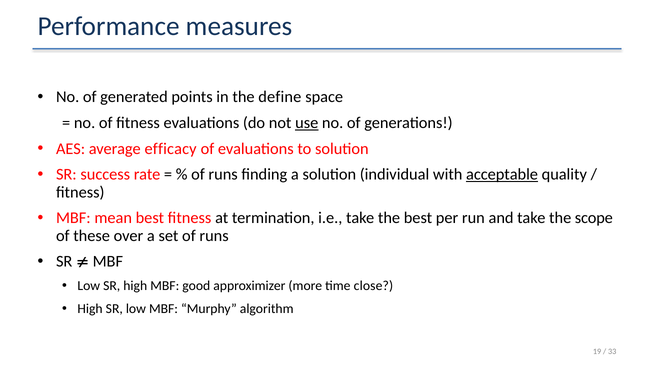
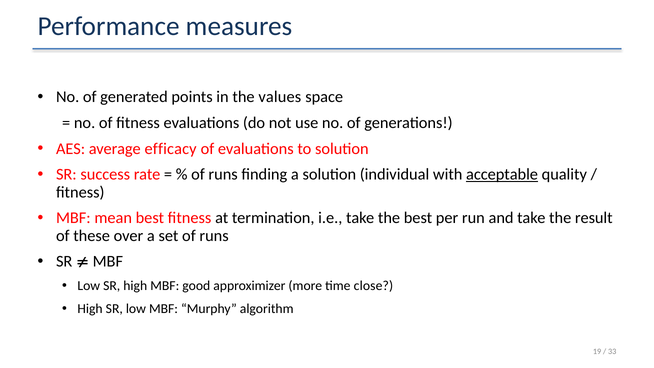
define: define -> values (280, 97)
use underline: present -> none (307, 123)
scope: scope -> result (594, 218)
